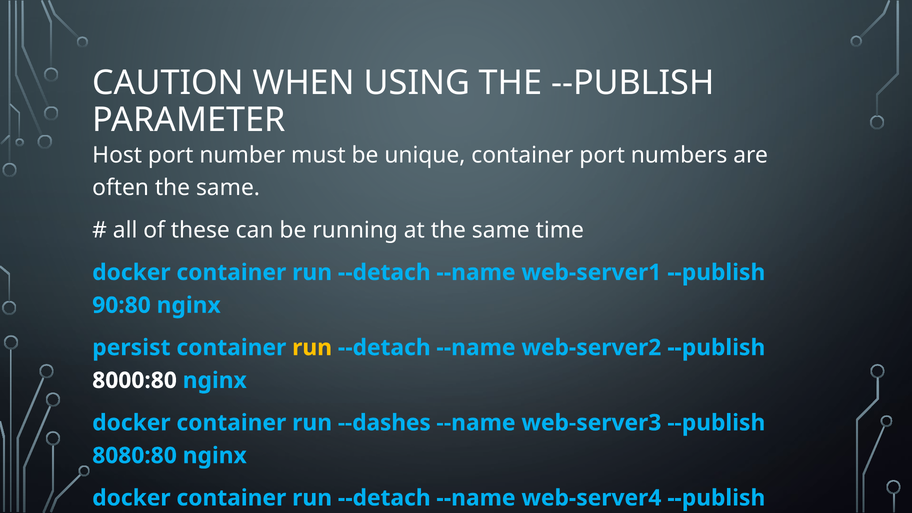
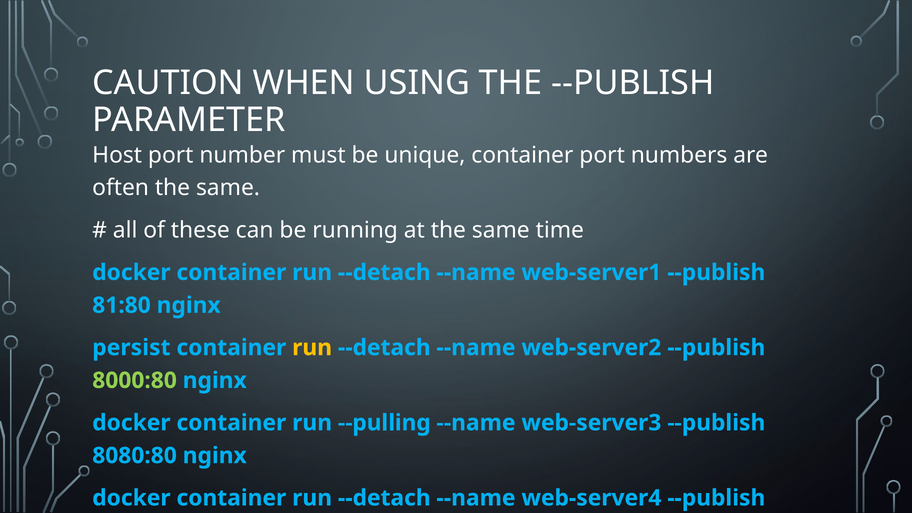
90:80: 90:80 -> 81:80 (121, 305)
8000:80 colour: white -> light green (135, 380)
--dashes: --dashes -> --pulling (384, 423)
